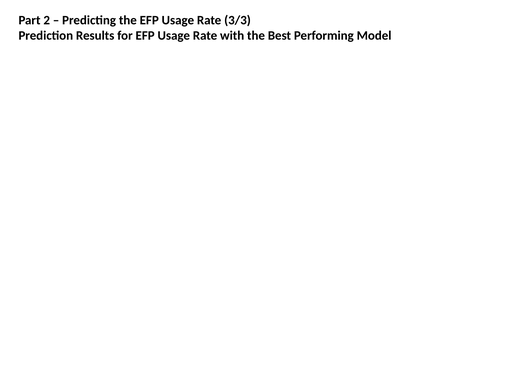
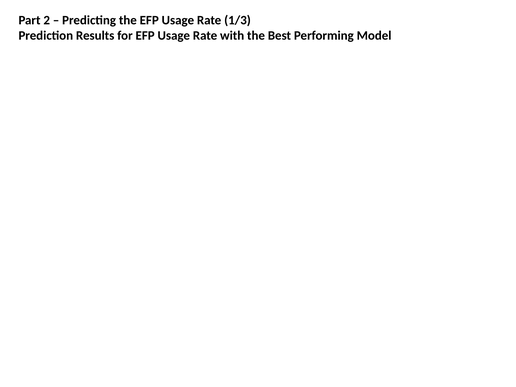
3/3: 3/3 -> 1/3 (237, 20)
